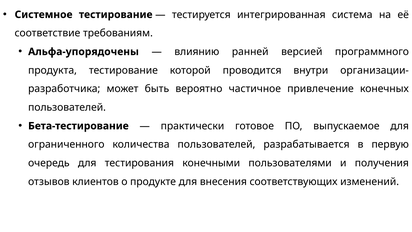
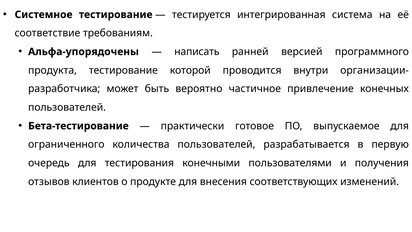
влиянию: влиянию -> написать (197, 52)
